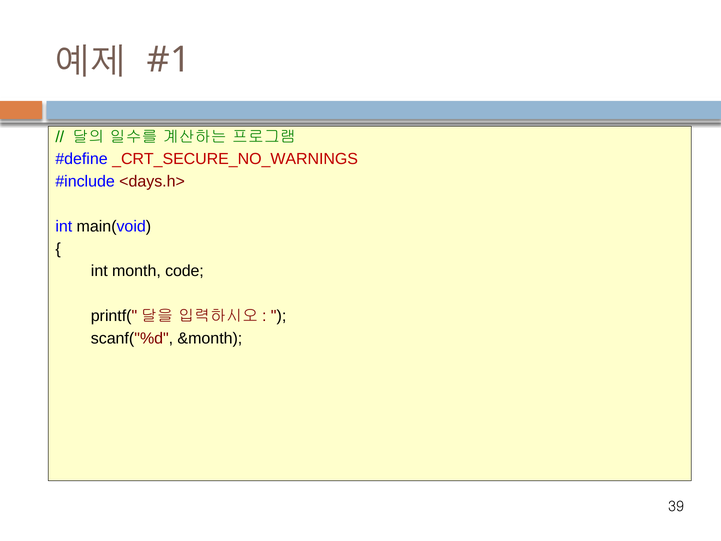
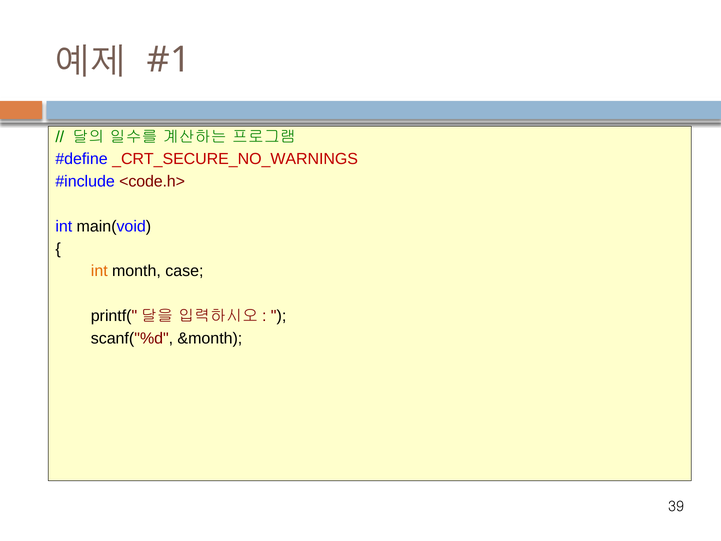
<days.h>: <days.h> -> <code.h> (152, 182)
int colour: black -> orange (99, 271)
code: code -> case (184, 271)
